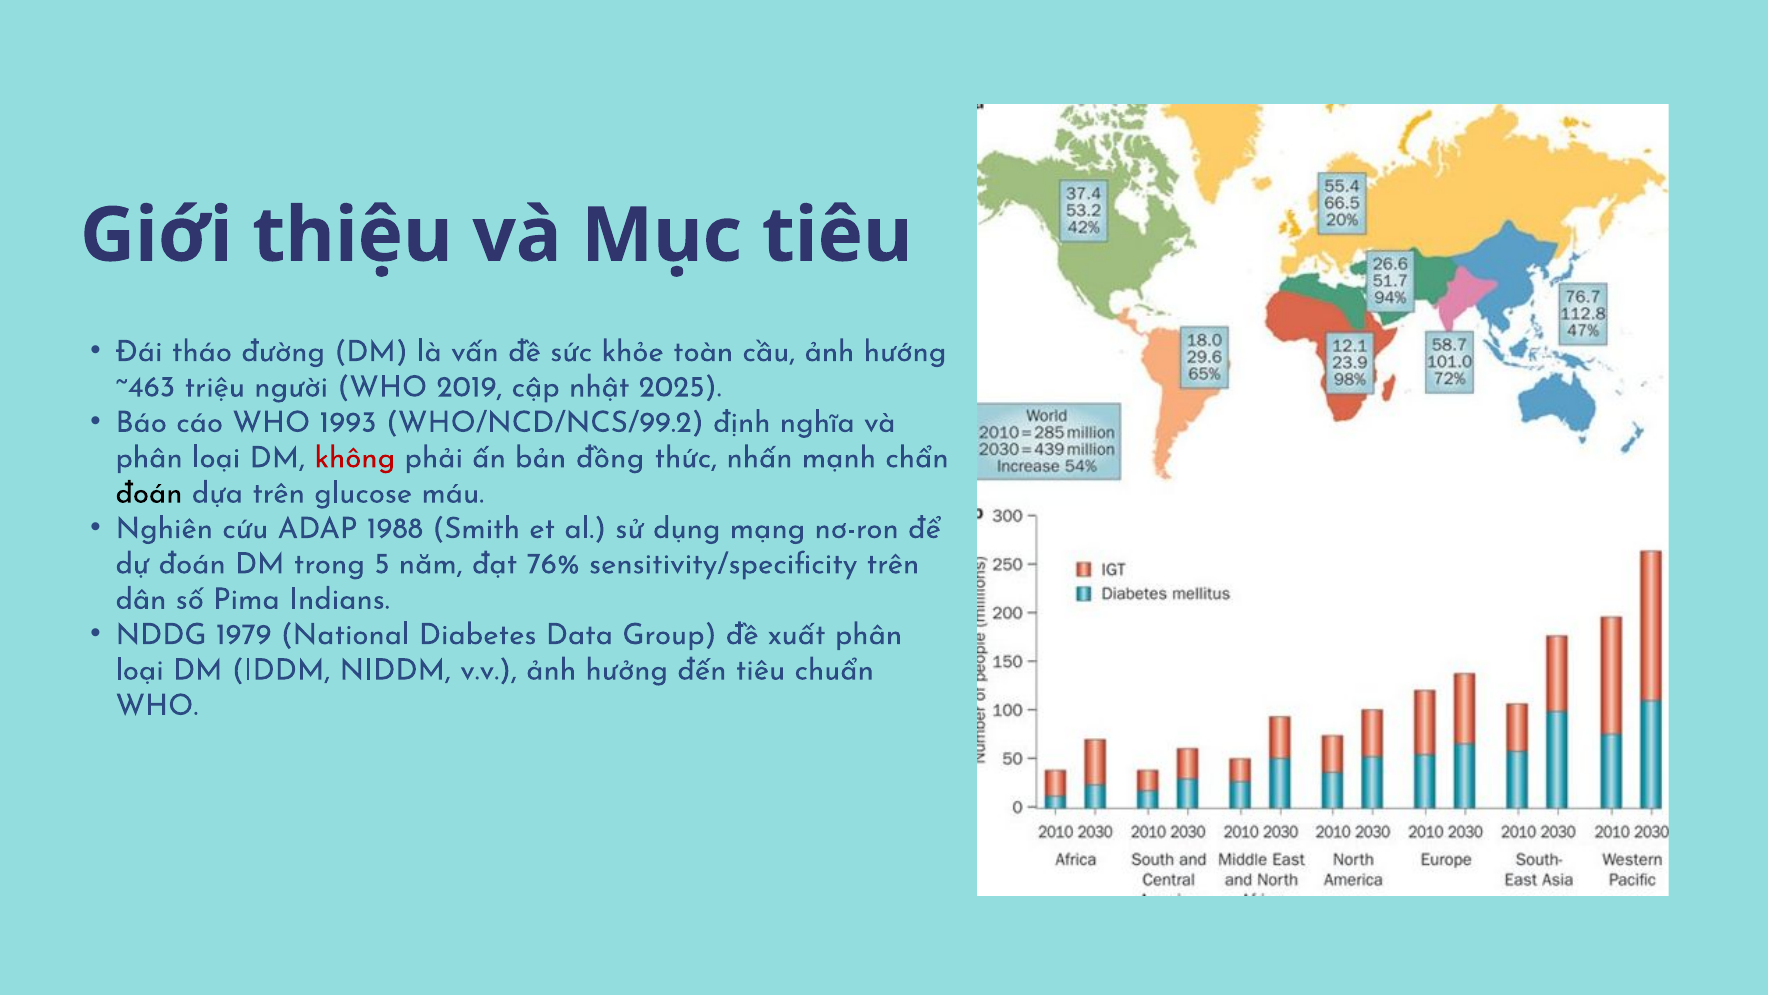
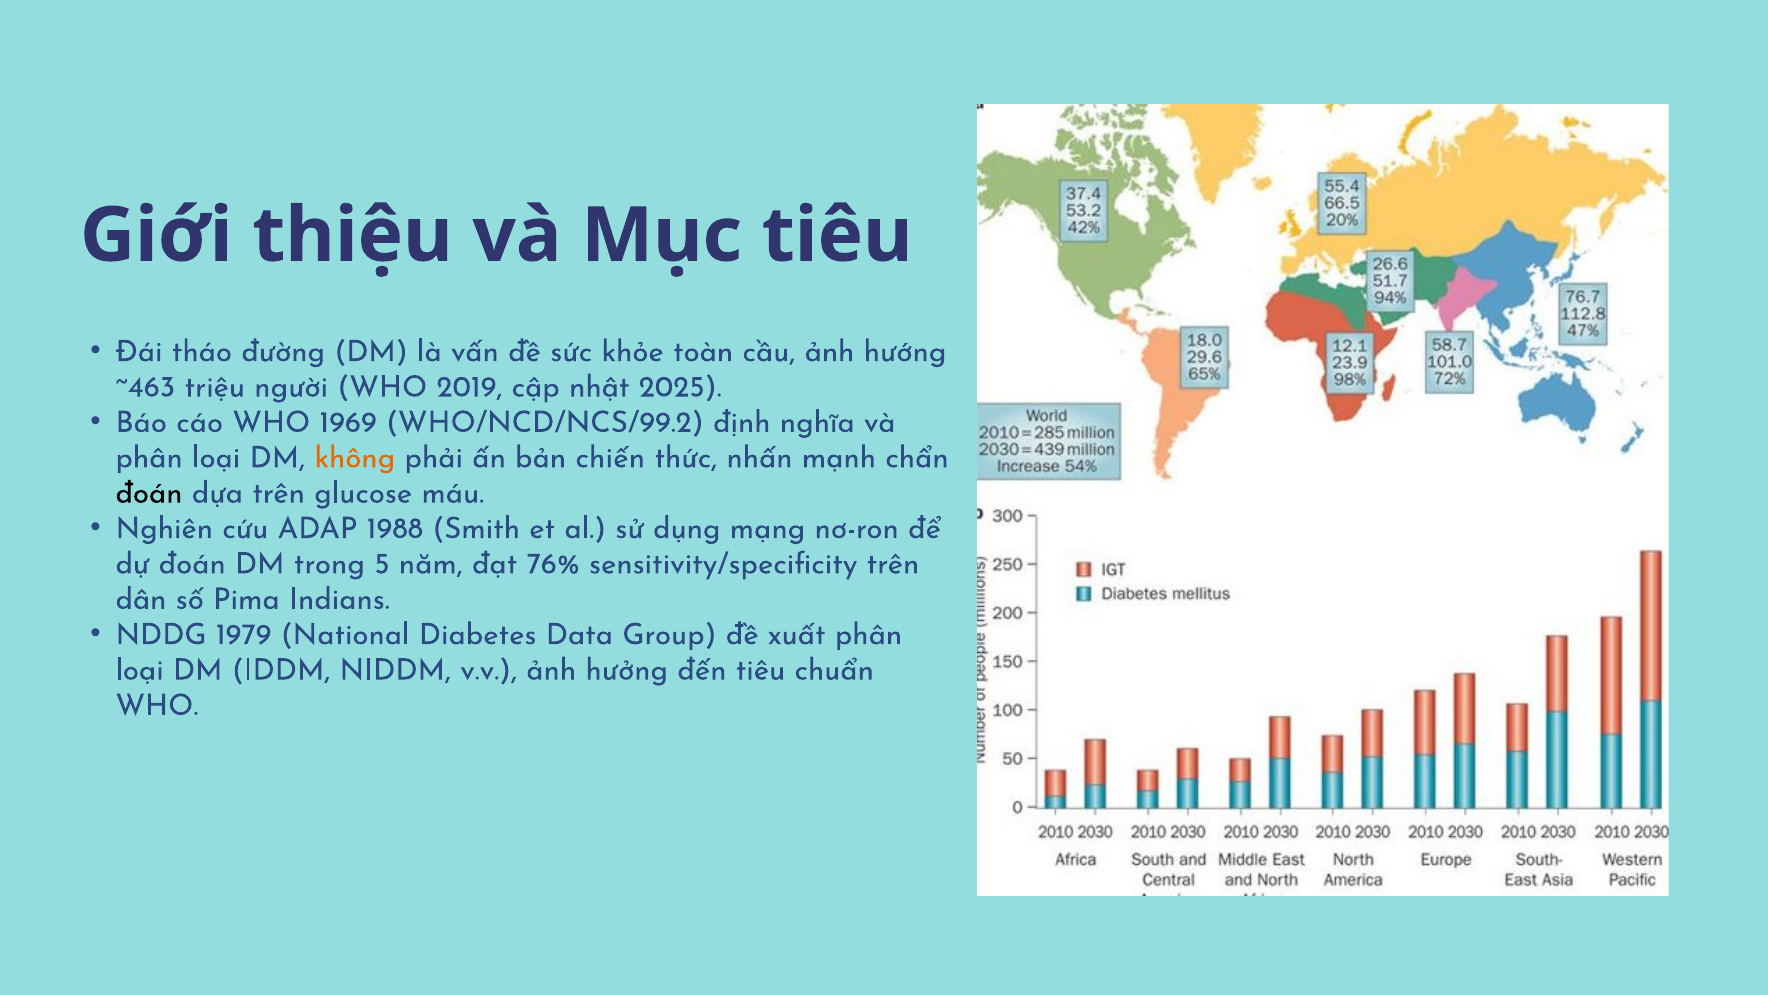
1993: 1993 -> 1969 (348, 422)
không colour: red -> orange (355, 457)
đồng: đồng -> chiến (610, 457)
